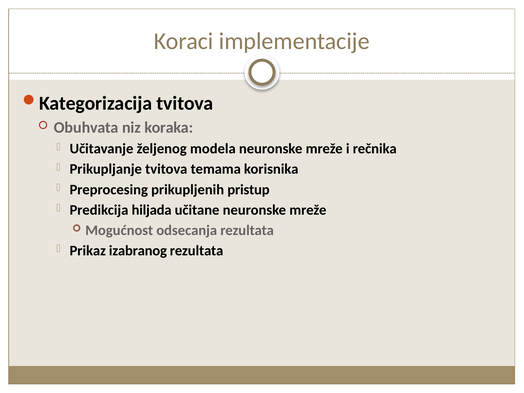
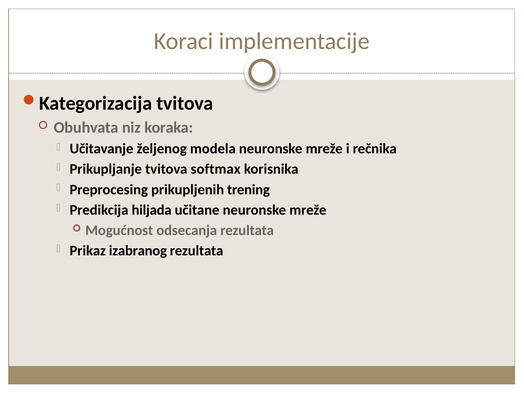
temama: temama -> softmax (216, 169)
pristup: pristup -> trening (249, 190)
